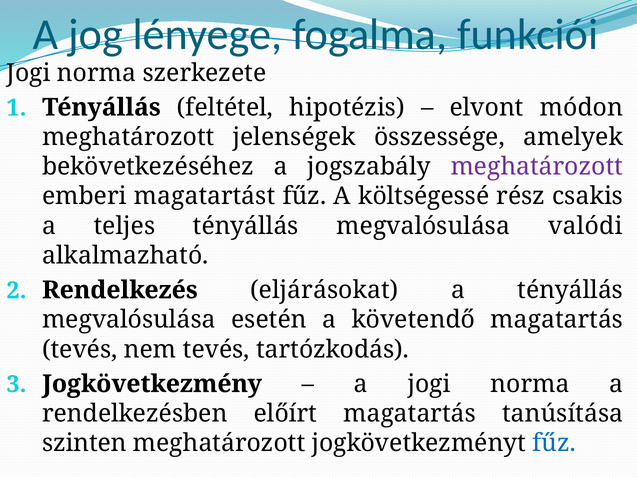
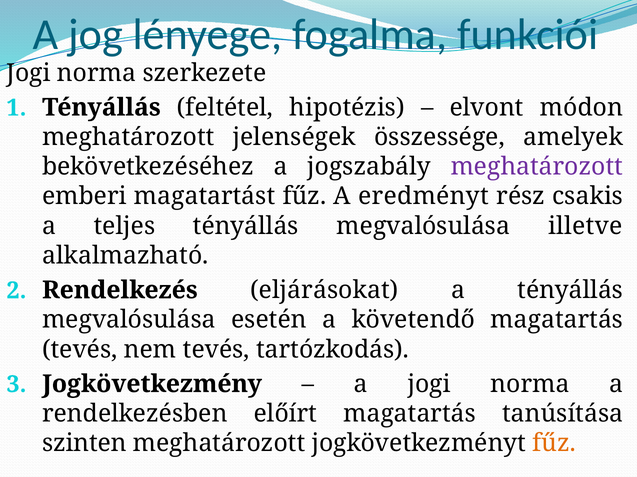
költségessé: költségessé -> eredményt (424, 197)
valódi: valódi -> illetve (585, 226)
fűz colour: blue -> orange (554, 444)
